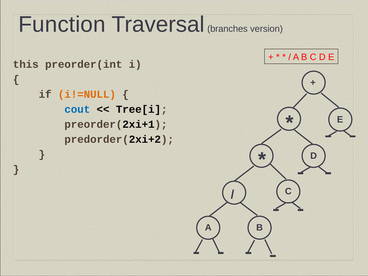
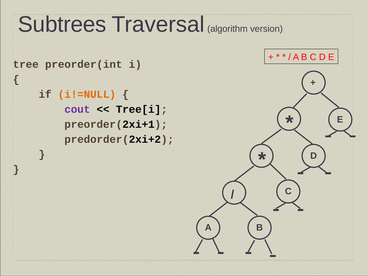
Function: Function -> Subtrees (62, 25)
branches: branches -> algorithm (227, 29)
this: this -> tree (26, 64)
cout colour: blue -> purple (77, 109)
